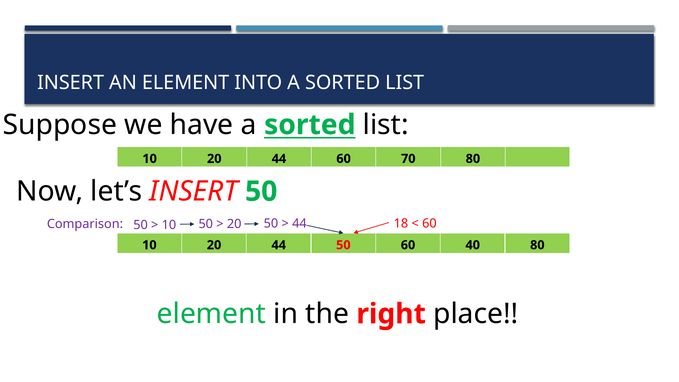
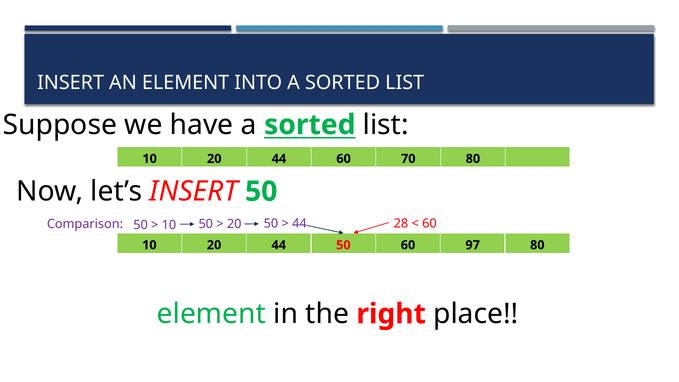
18: 18 -> 28 (401, 223)
40: 40 -> 97 (473, 245)
